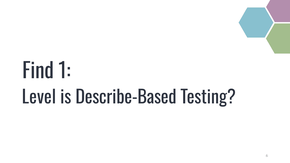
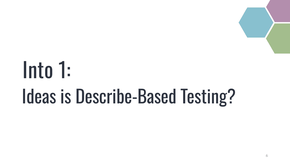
Find: Find -> Into (38, 71)
Level: Level -> Ideas (39, 98)
